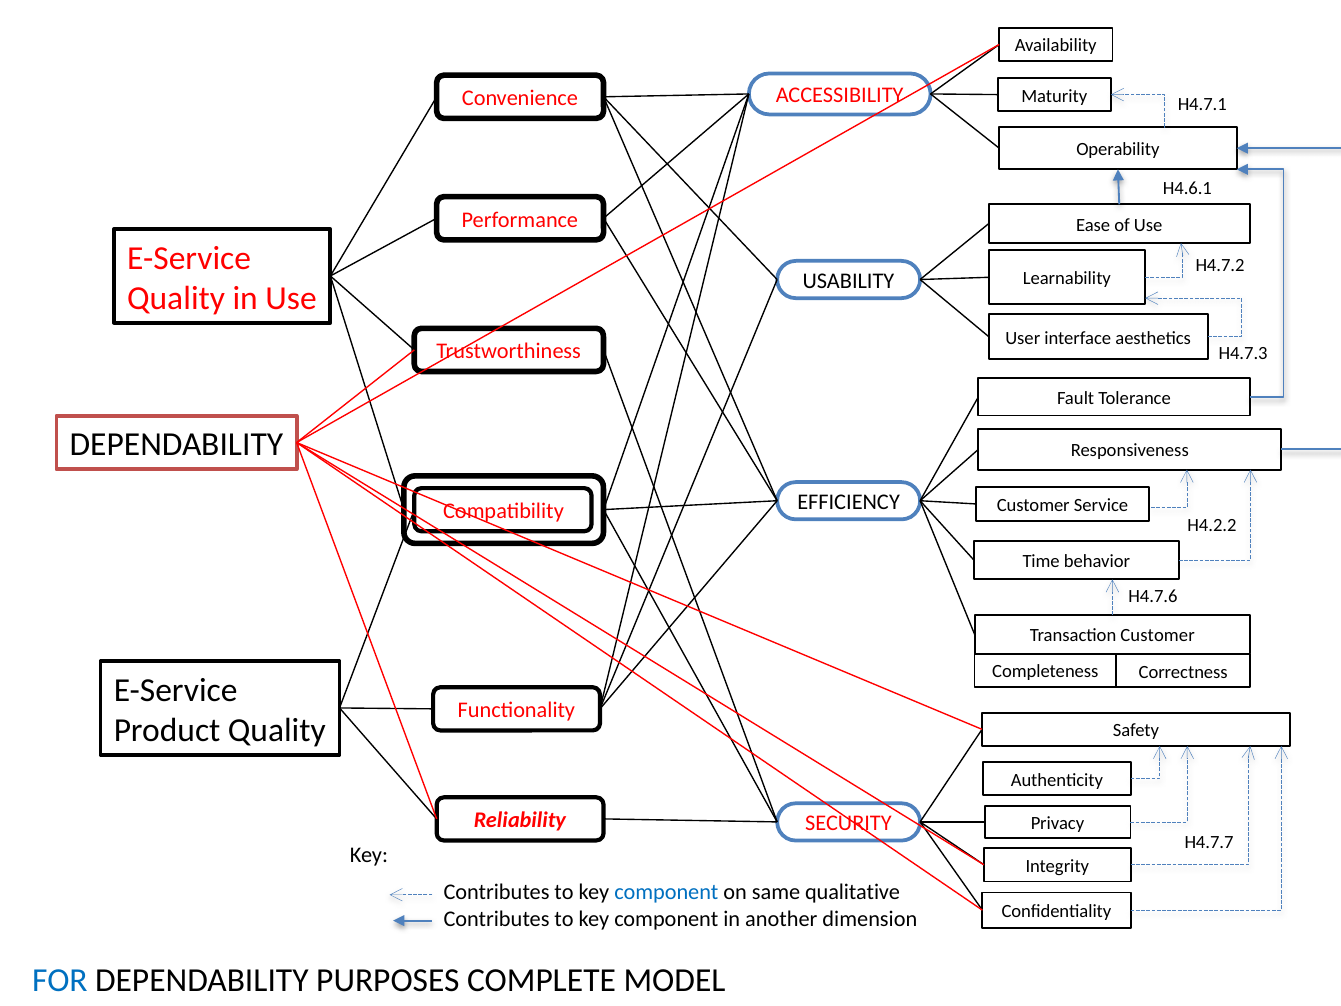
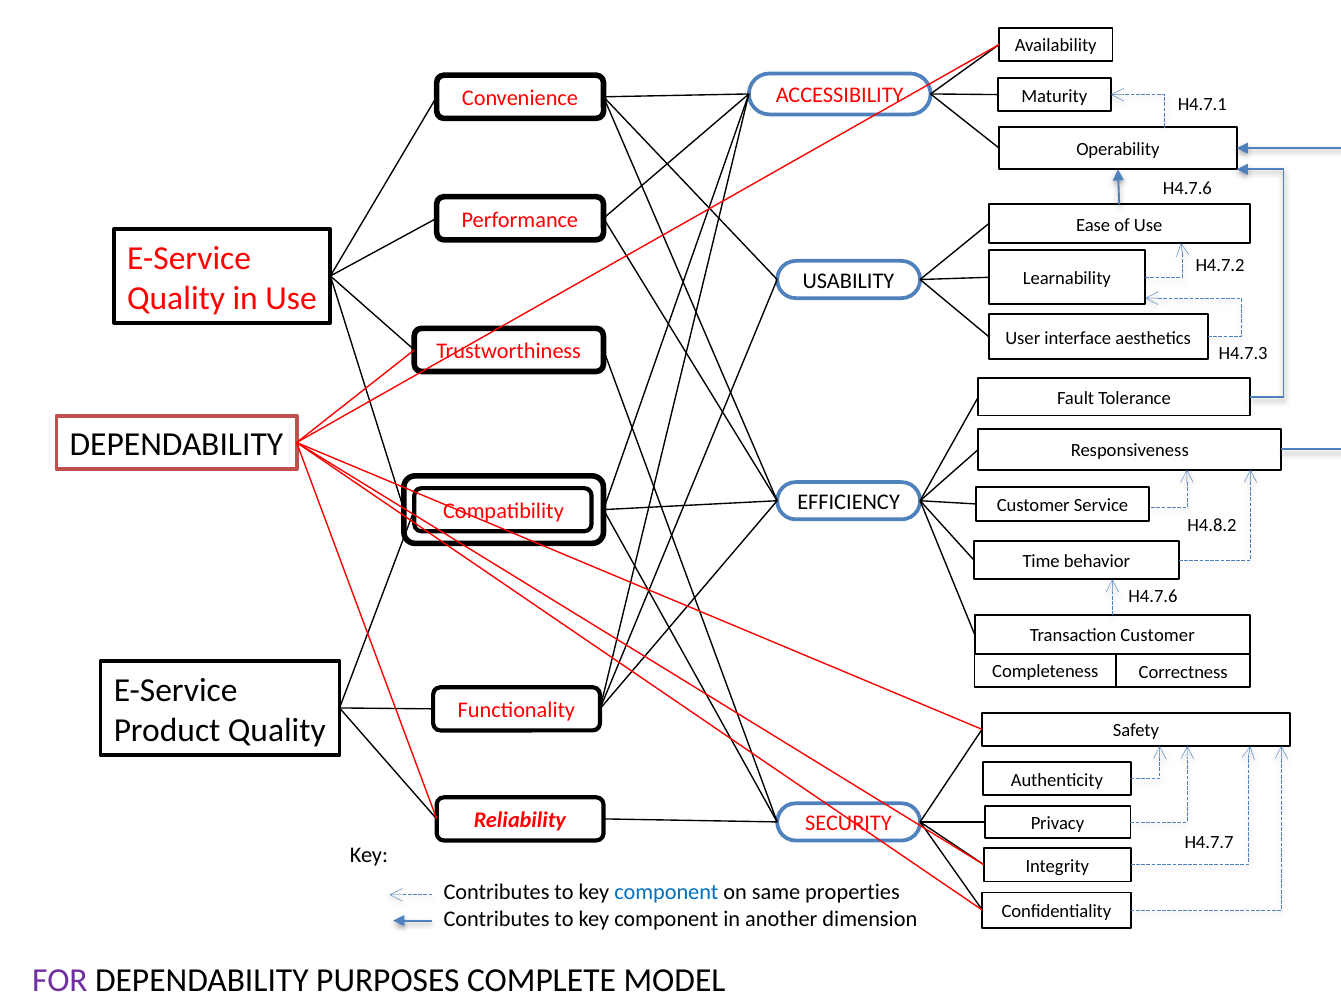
H4.6.1: H4.6.1 -> H4.7.6 (1187, 188)
H4.2.2: H4.2.2 -> H4.8.2 (1212, 526)
qualitative: qualitative -> properties (852, 892)
FOR colour: blue -> purple (60, 981)
